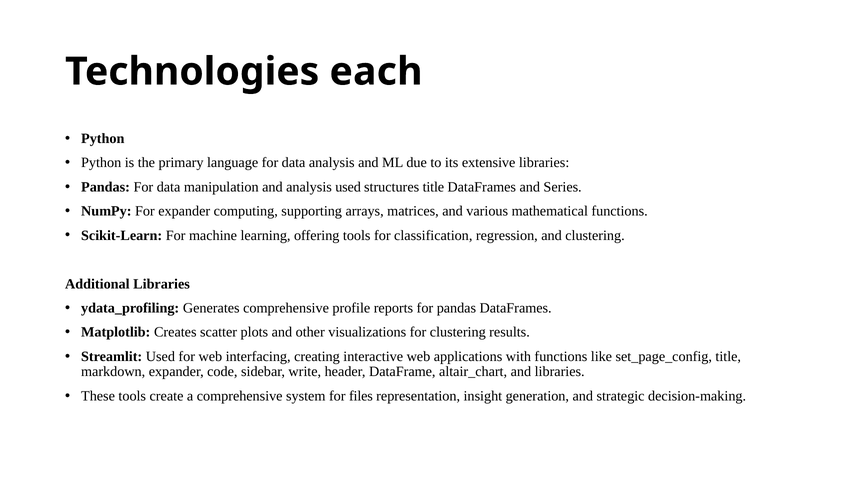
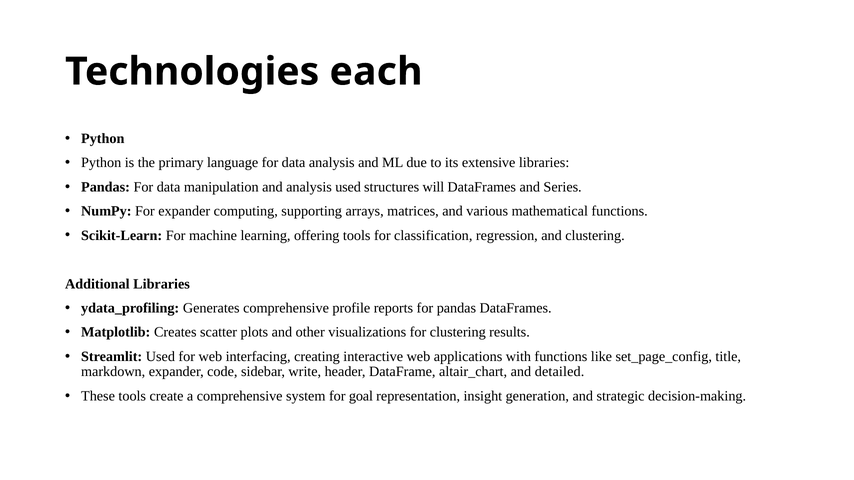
structures title: title -> will (433, 187)
and libraries: libraries -> detailed (560, 372)
files: files -> goal (361, 396)
